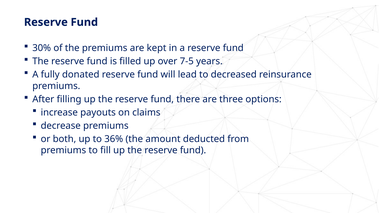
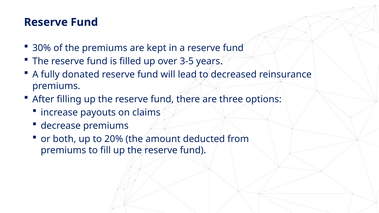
7-5: 7-5 -> 3-5 (187, 61)
36%: 36% -> 20% (114, 139)
